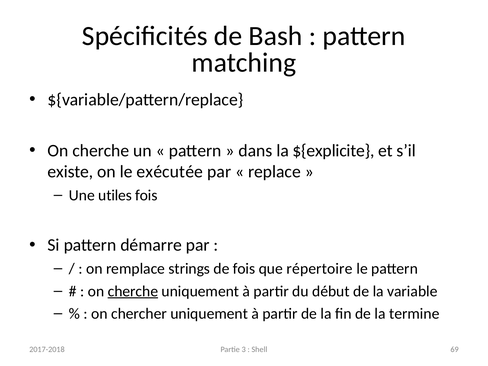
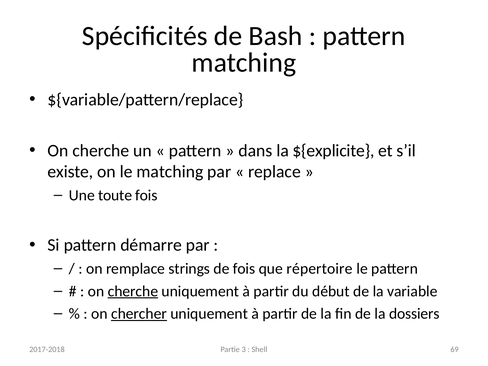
le exécutée: exécutée -> matching (170, 172)
utiles: utiles -> toute (115, 195)
chercher underline: none -> present (139, 314)
termine: termine -> dossiers (414, 314)
